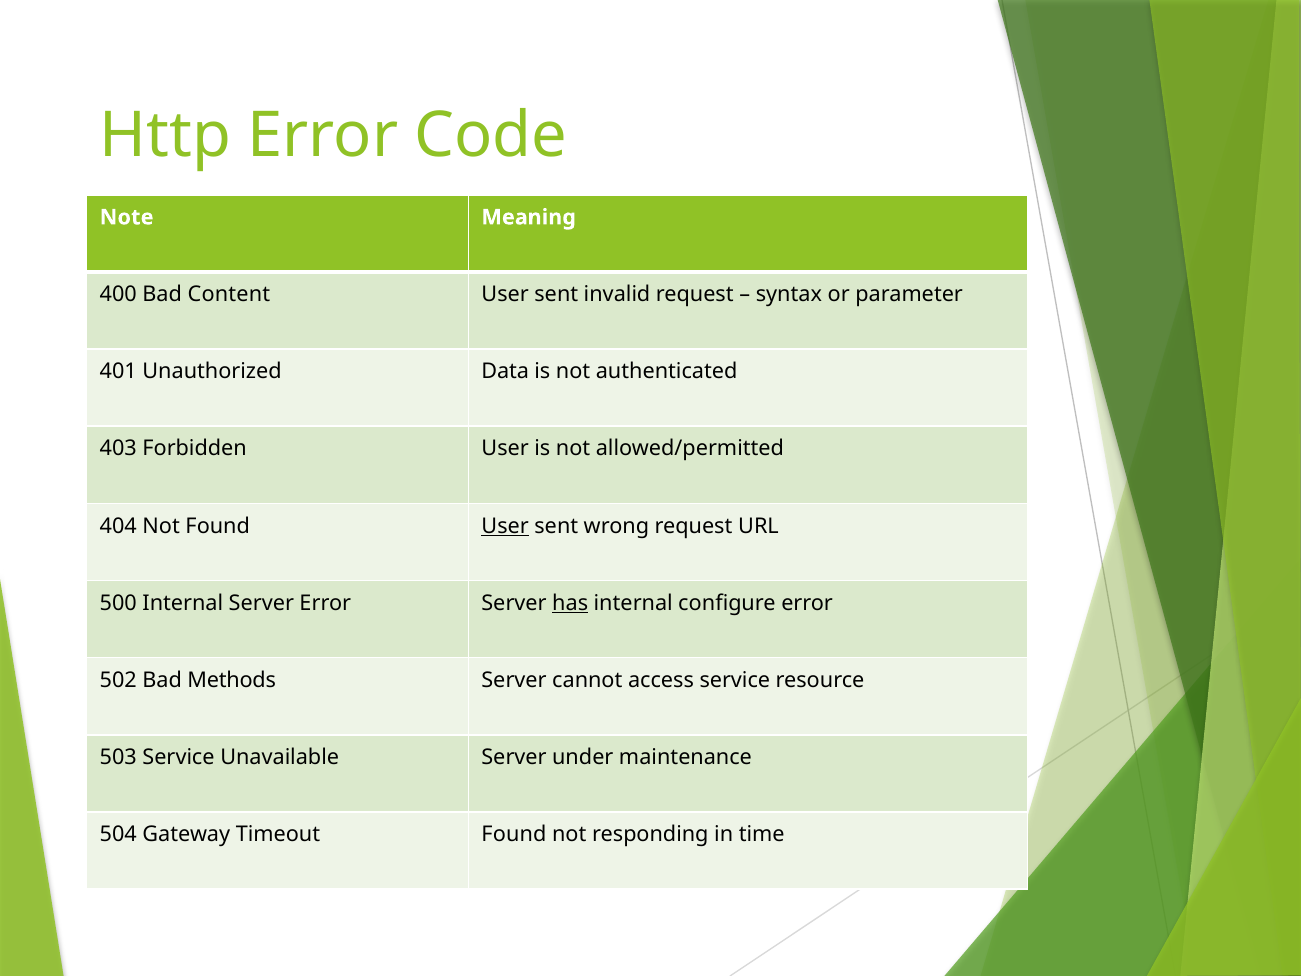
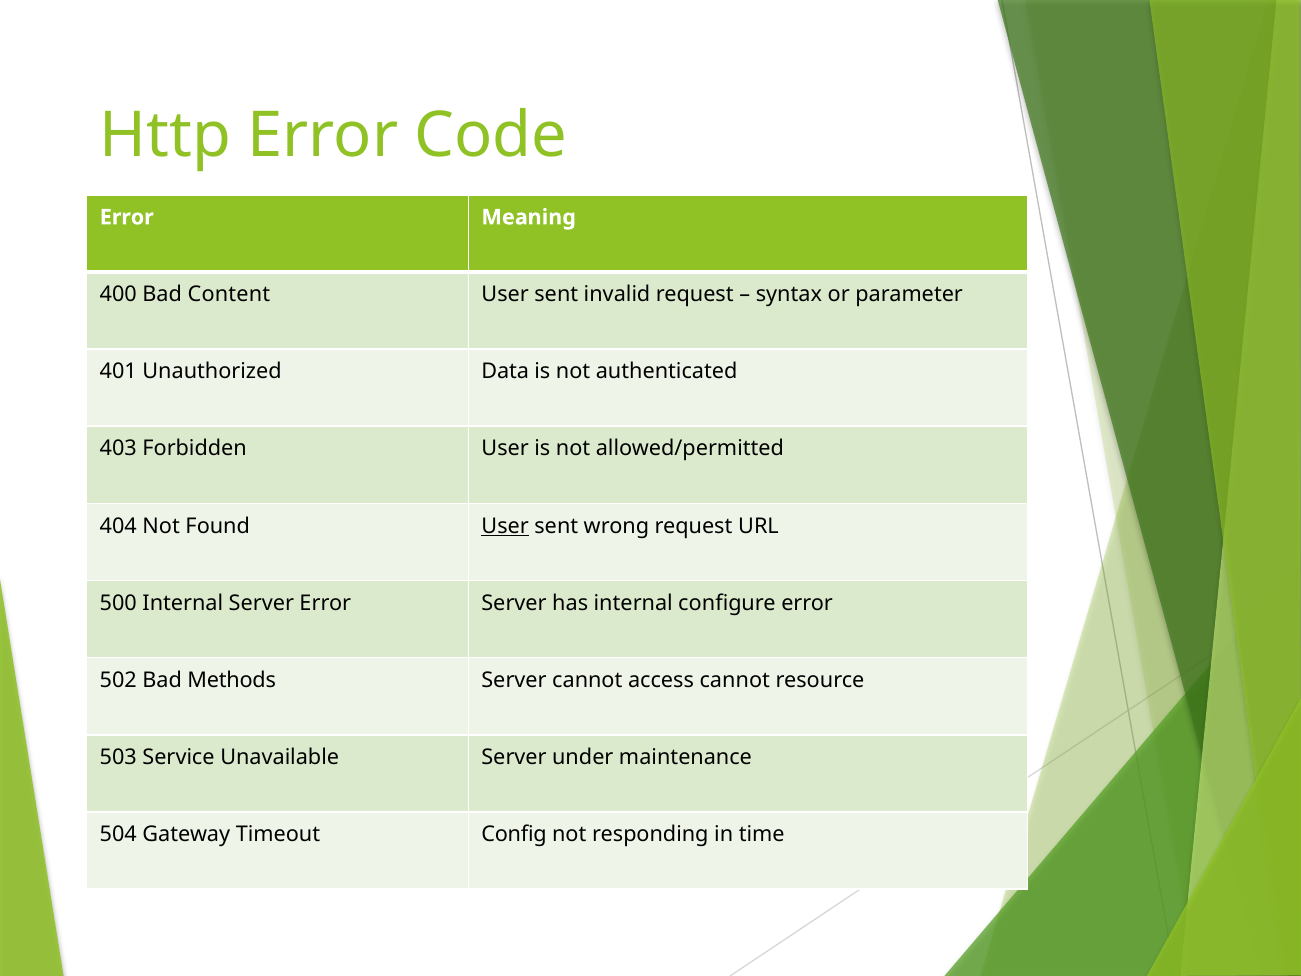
Note: Note -> Error (127, 217)
has underline: present -> none (570, 603)
access service: service -> cannot (735, 680)
Timeout Found: Found -> Config (514, 834)
